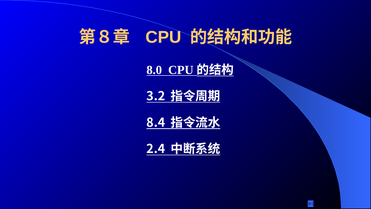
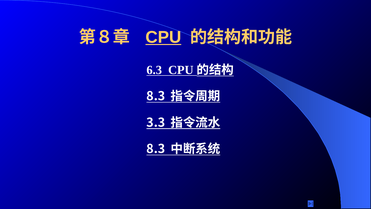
CPU underline: none -> present (163, 37)
8.0: 8.0 -> 6.3 (154, 70)
3.2: 3.2 -> 8.3 (156, 96)
8.4: 8.4 -> 3.3 (156, 122)
2.4: 2.4 -> 8.3 (156, 149)
